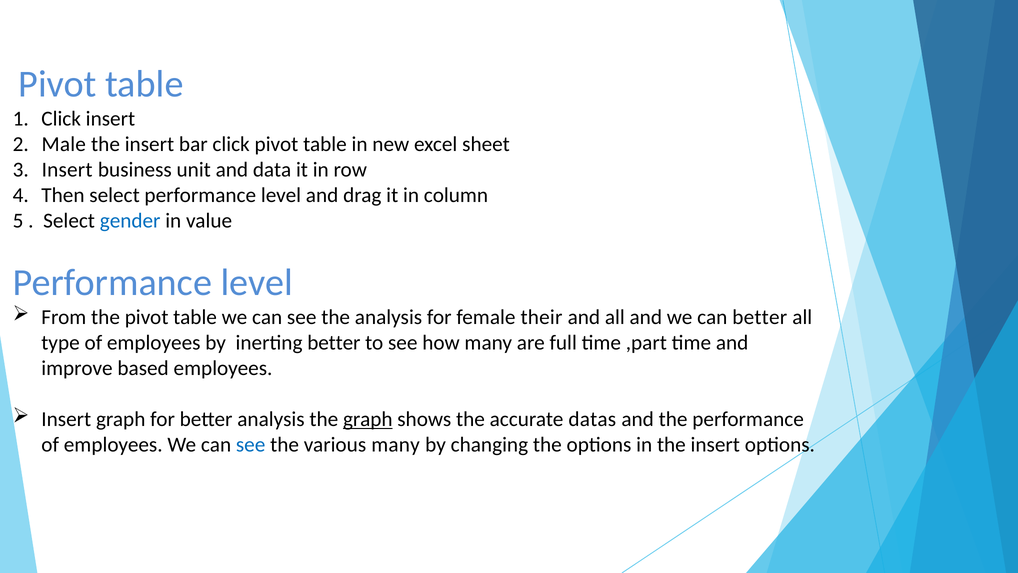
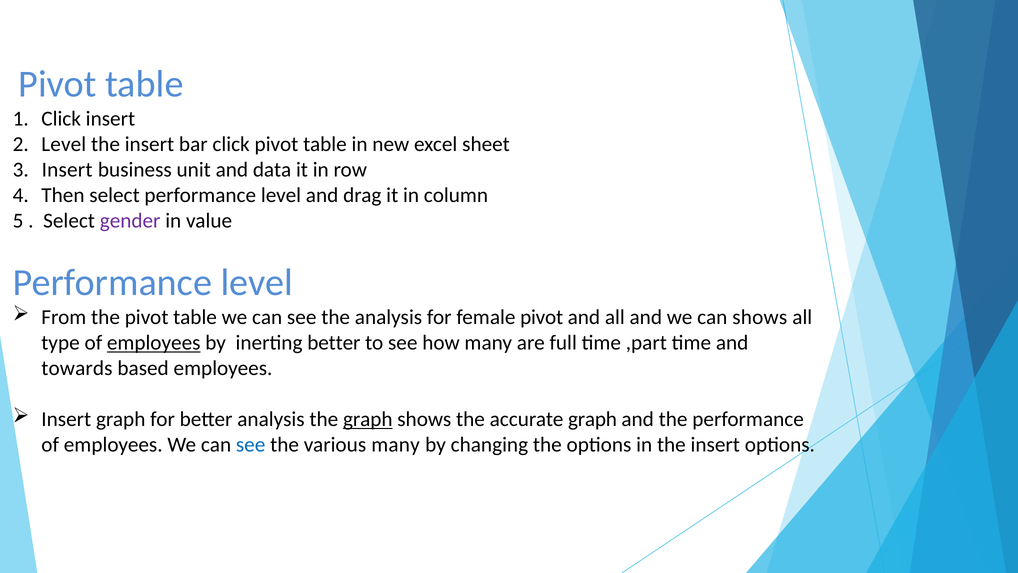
Male: Male -> Level (64, 144)
gender colour: blue -> purple (130, 220)
female their: their -> pivot (542, 317)
can better: better -> shows (760, 317)
employees underline: none -> present (154, 343)
improve: improve -> towards (77, 368)
accurate datas: datas -> graph (592, 419)
